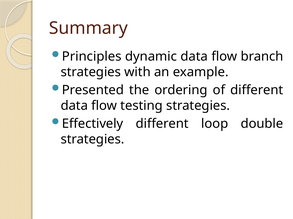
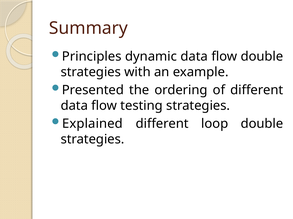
flow branch: branch -> double (262, 57)
Effectively: Effectively -> Explained (92, 124)
